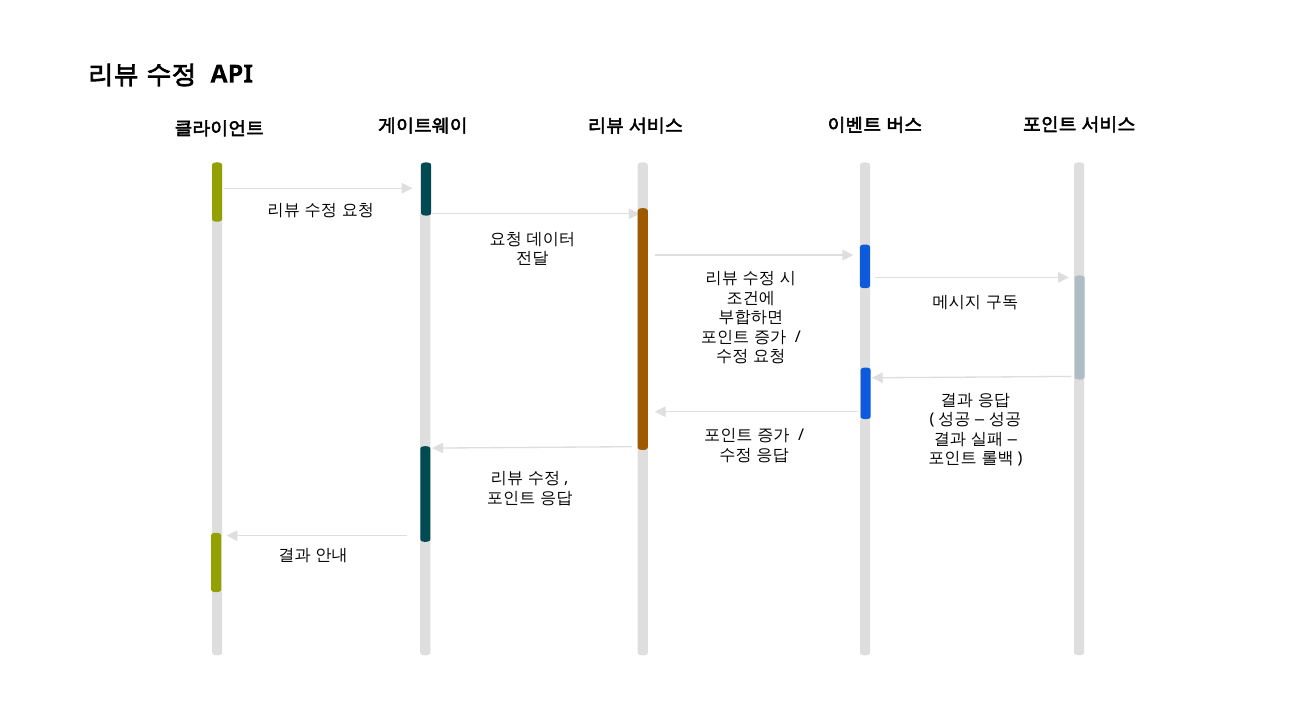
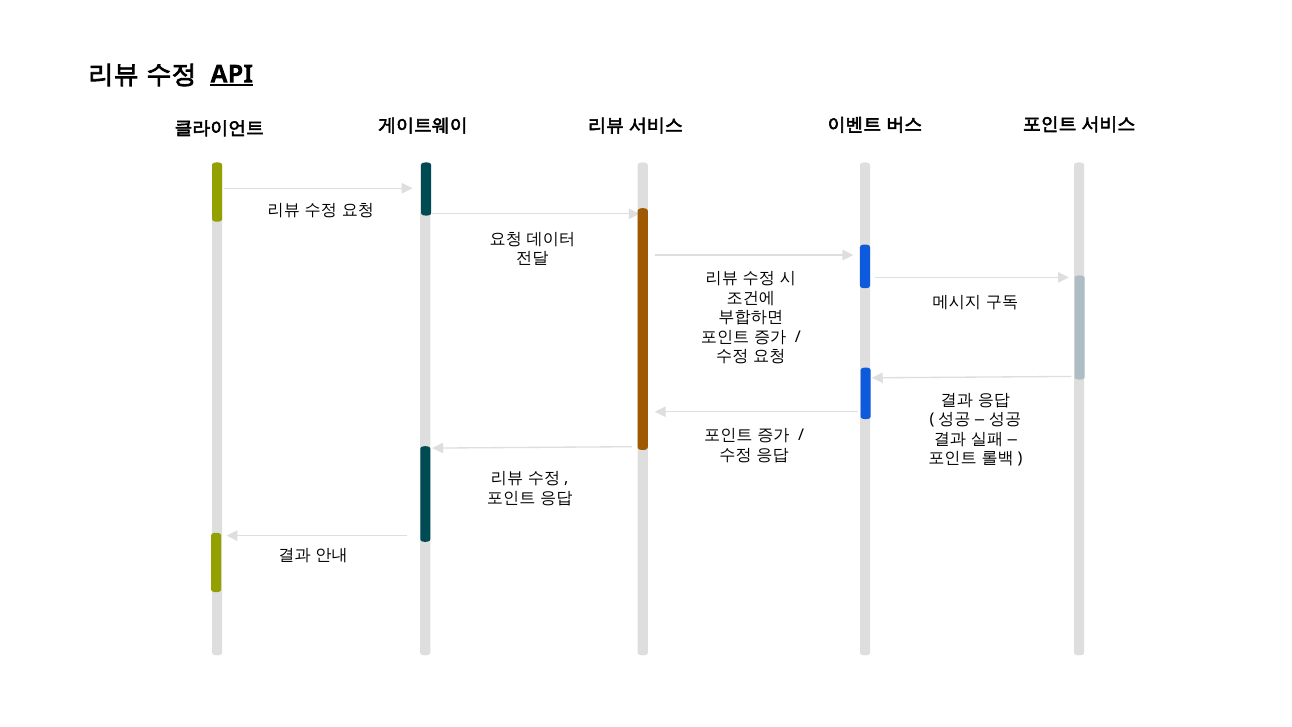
API underline: none -> present (232, 74)
